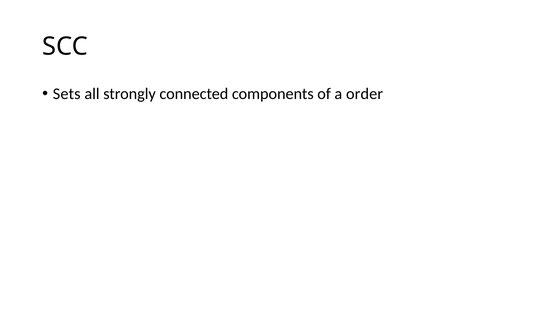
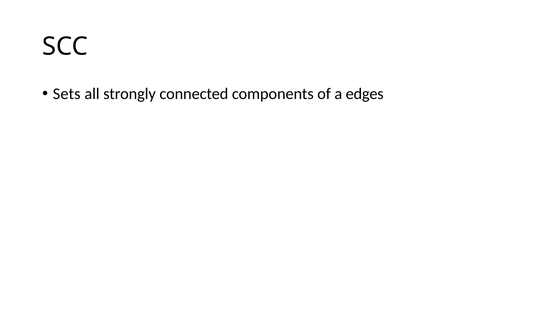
order: order -> edges (365, 94)
